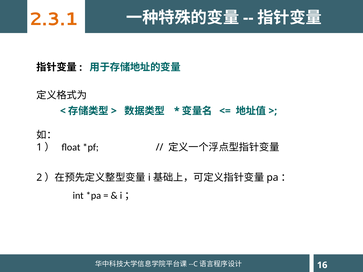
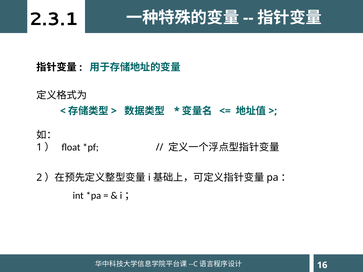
2.3.1 colour: orange -> black (54, 19)
